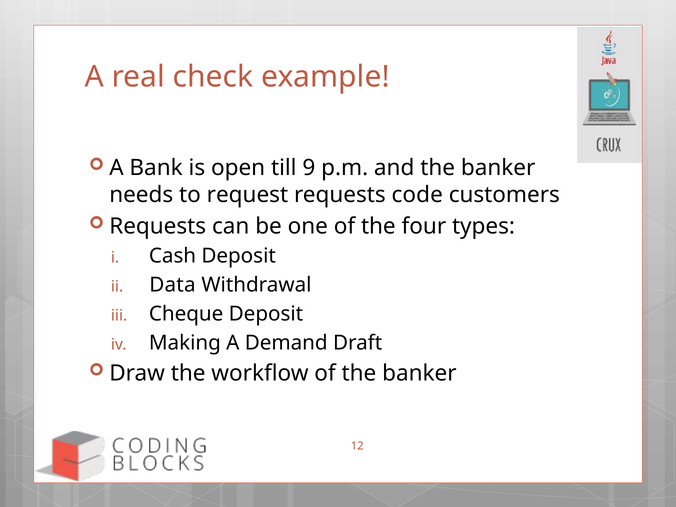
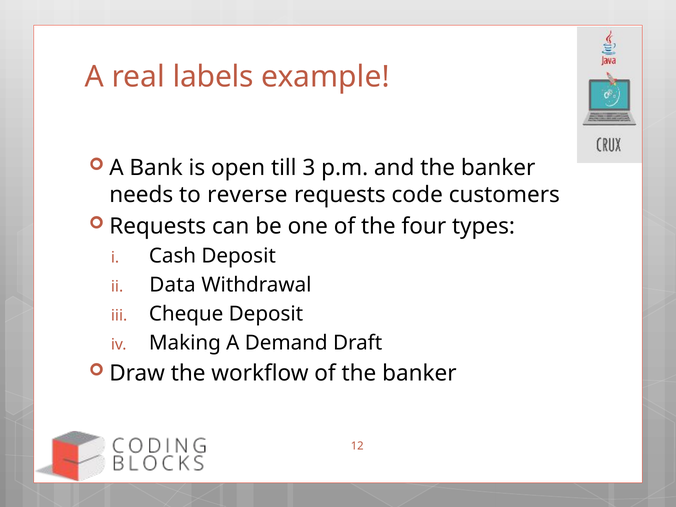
check: check -> labels (213, 77)
9: 9 -> 3 (309, 168)
request: request -> reverse (247, 195)
